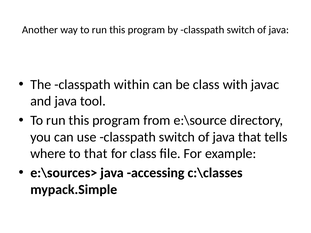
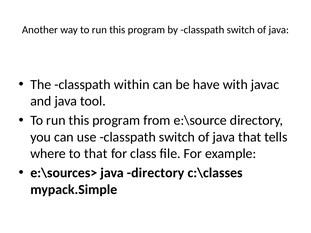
be class: class -> have (206, 85)
java accessing: accessing -> directory (156, 173)
